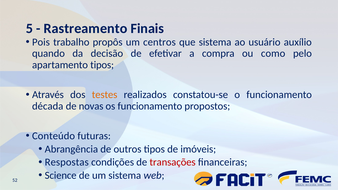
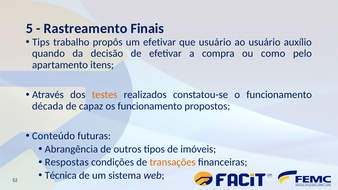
Pois: Pois -> Tips (41, 42)
um centros: centros -> efetivar (160, 42)
que sistema: sistema -> usuário (215, 42)
apartamento tipos: tipos -> itens (102, 65)
novas: novas -> capaz (91, 106)
transações colour: red -> orange (173, 162)
Science: Science -> Técnica (61, 175)
